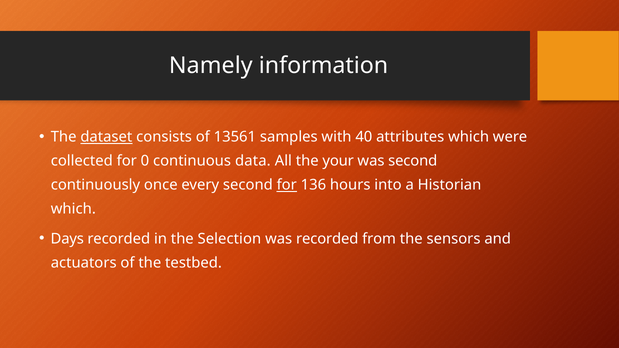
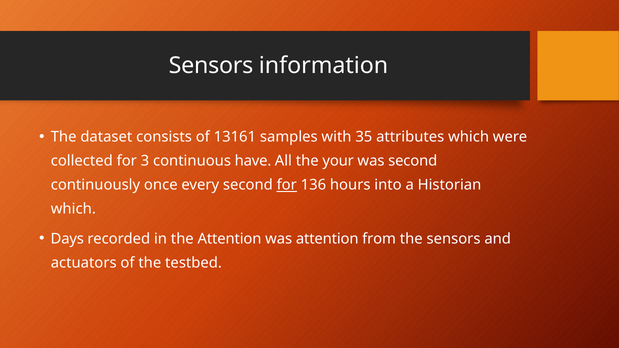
Namely: Namely -> Sensors (211, 66)
dataset underline: present -> none (106, 137)
13561: 13561 -> 13161 (235, 137)
40: 40 -> 35 (364, 137)
0: 0 -> 3 (145, 161)
data: data -> have (253, 161)
the Selection: Selection -> Attention (229, 239)
was recorded: recorded -> attention (327, 239)
